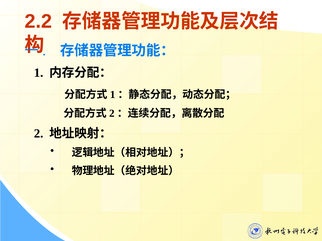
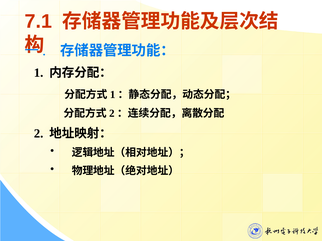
2.2: 2.2 -> 7.1 (38, 21)
